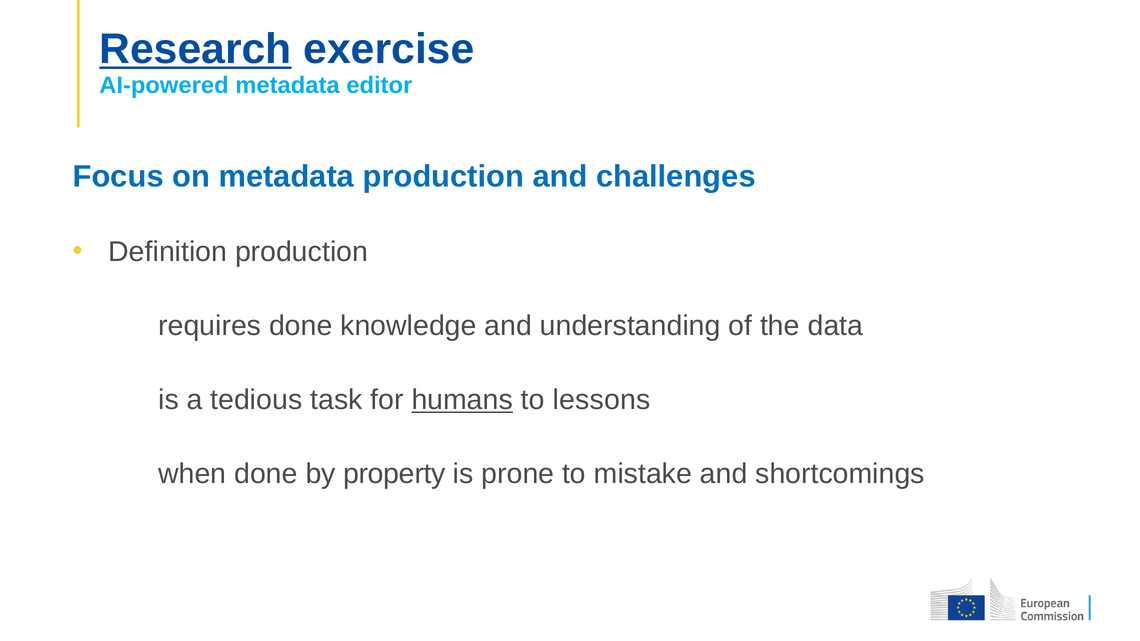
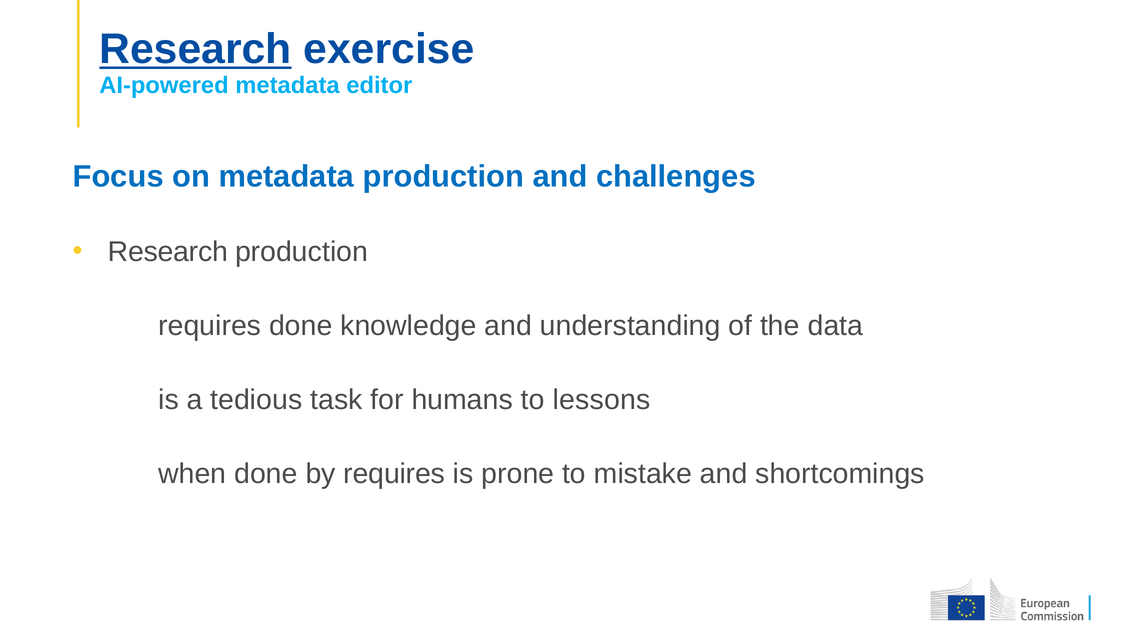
Definition: Definition -> Research (168, 252)
humans underline: present -> none (462, 400)
by property: property -> requires (394, 474)
